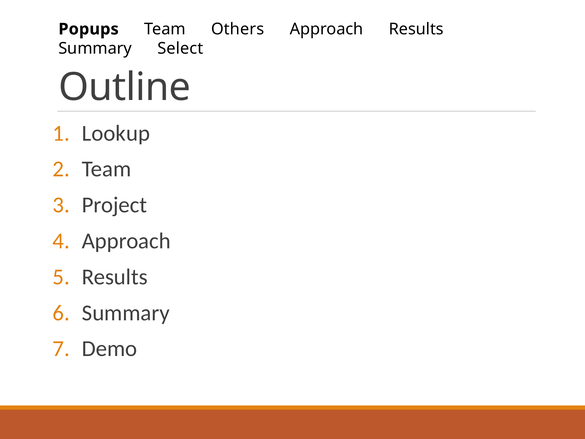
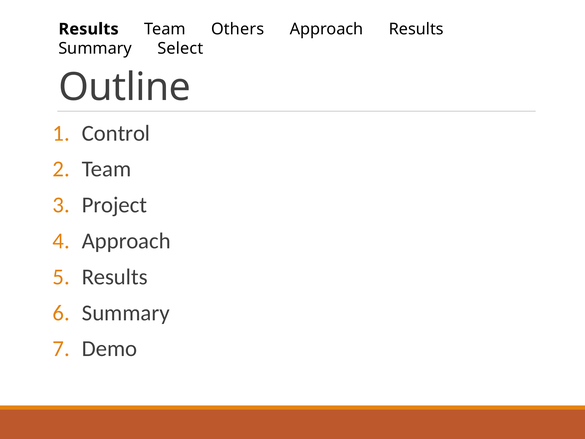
Popups: Popups -> Results (89, 29)
Lookup: Lookup -> Control (116, 133)
